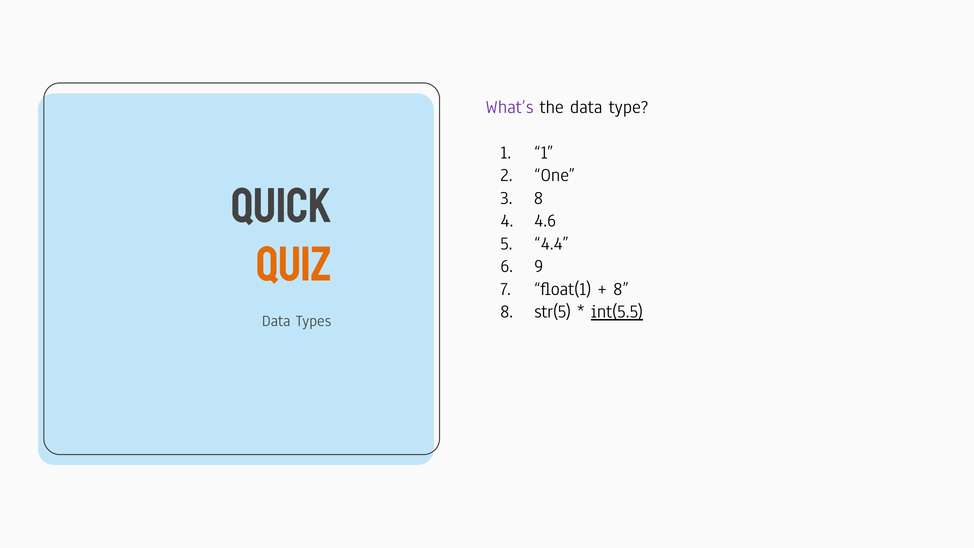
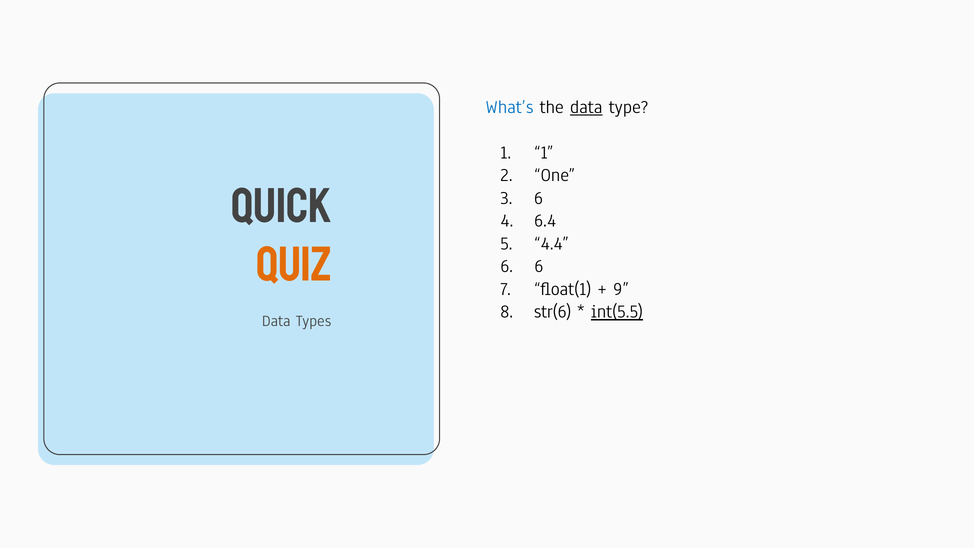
What’s colour: purple -> blue (509, 107)
data underline: none -> present (586, 107)
8: 8 -> 6 (538, 198)
4.6: 4.6 -> 6.4 (545, 221)
9: 9 -> 6 (539, 266)
8: 8 -> 9 (621, 289)
str(5: str(5 -> str(6 (553, 312)
